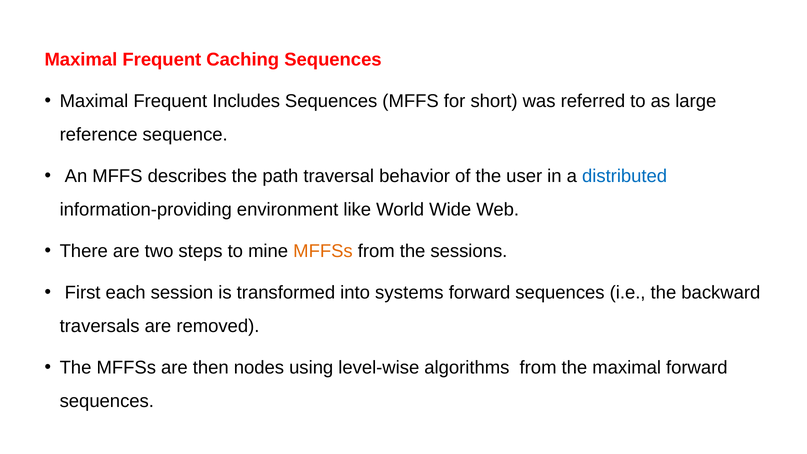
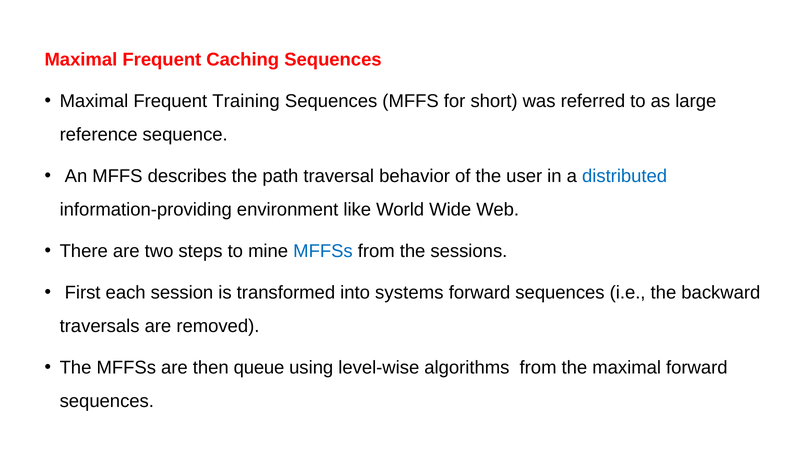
Includes: Includes -> Training (246, 101)
MFFSs colour: orange -> blue (323, 251)
nodes: nodes -> queue (259, 368)
